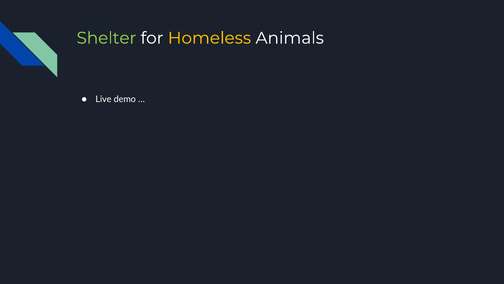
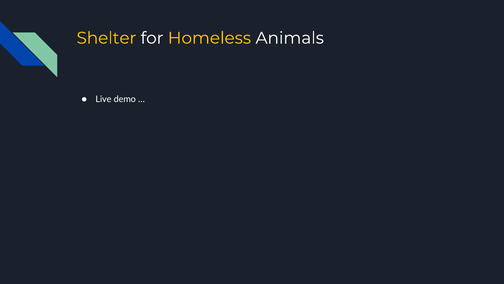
Shelter colour: light green -> yellow (106, 38)
